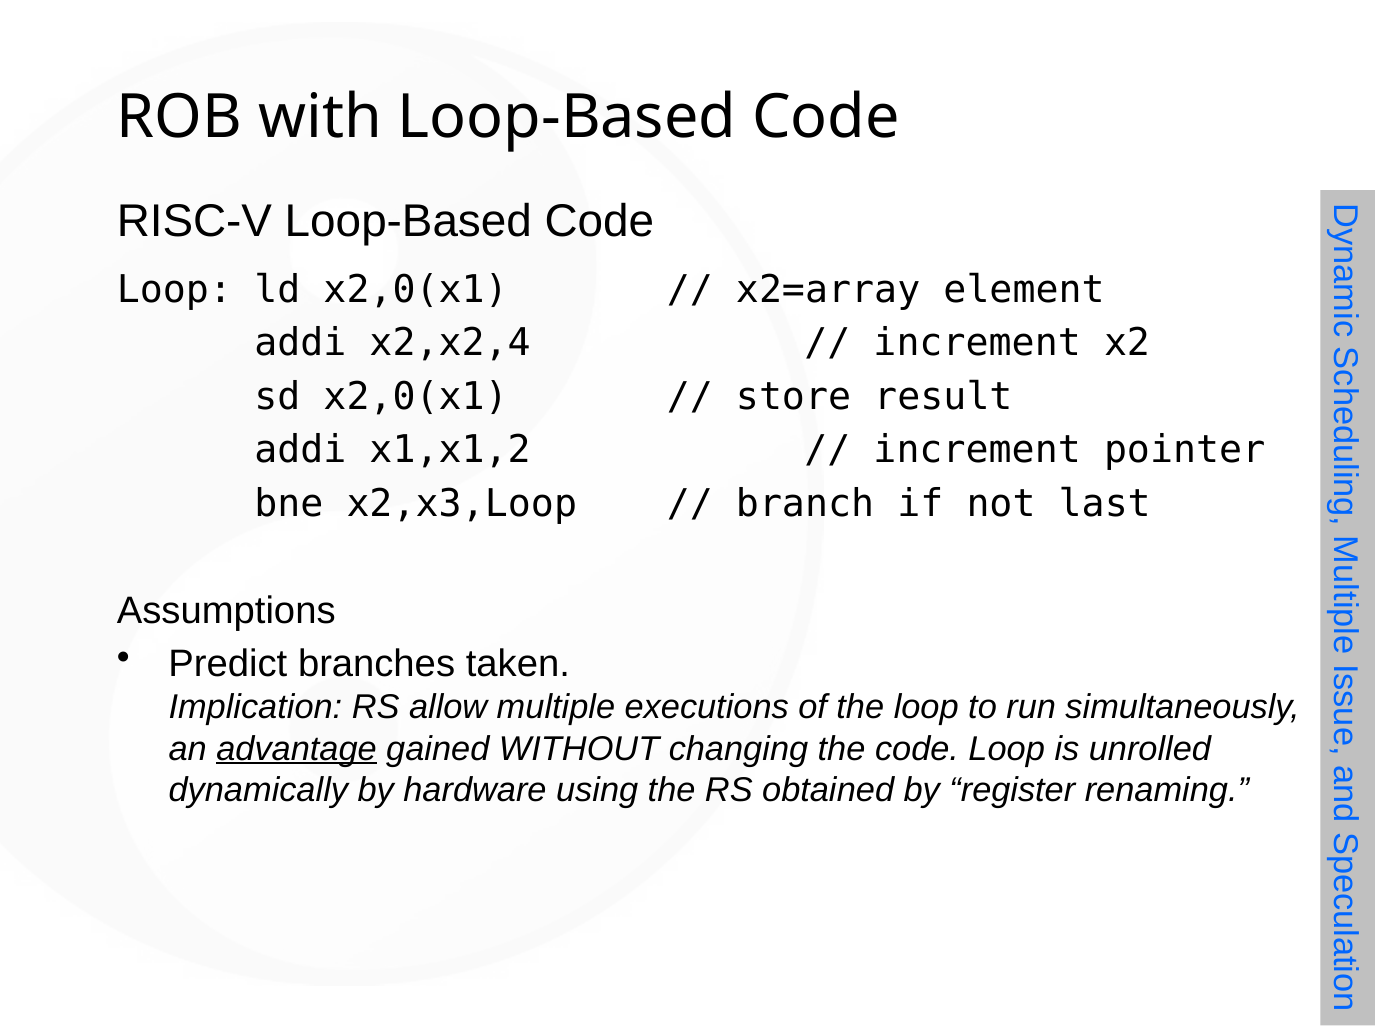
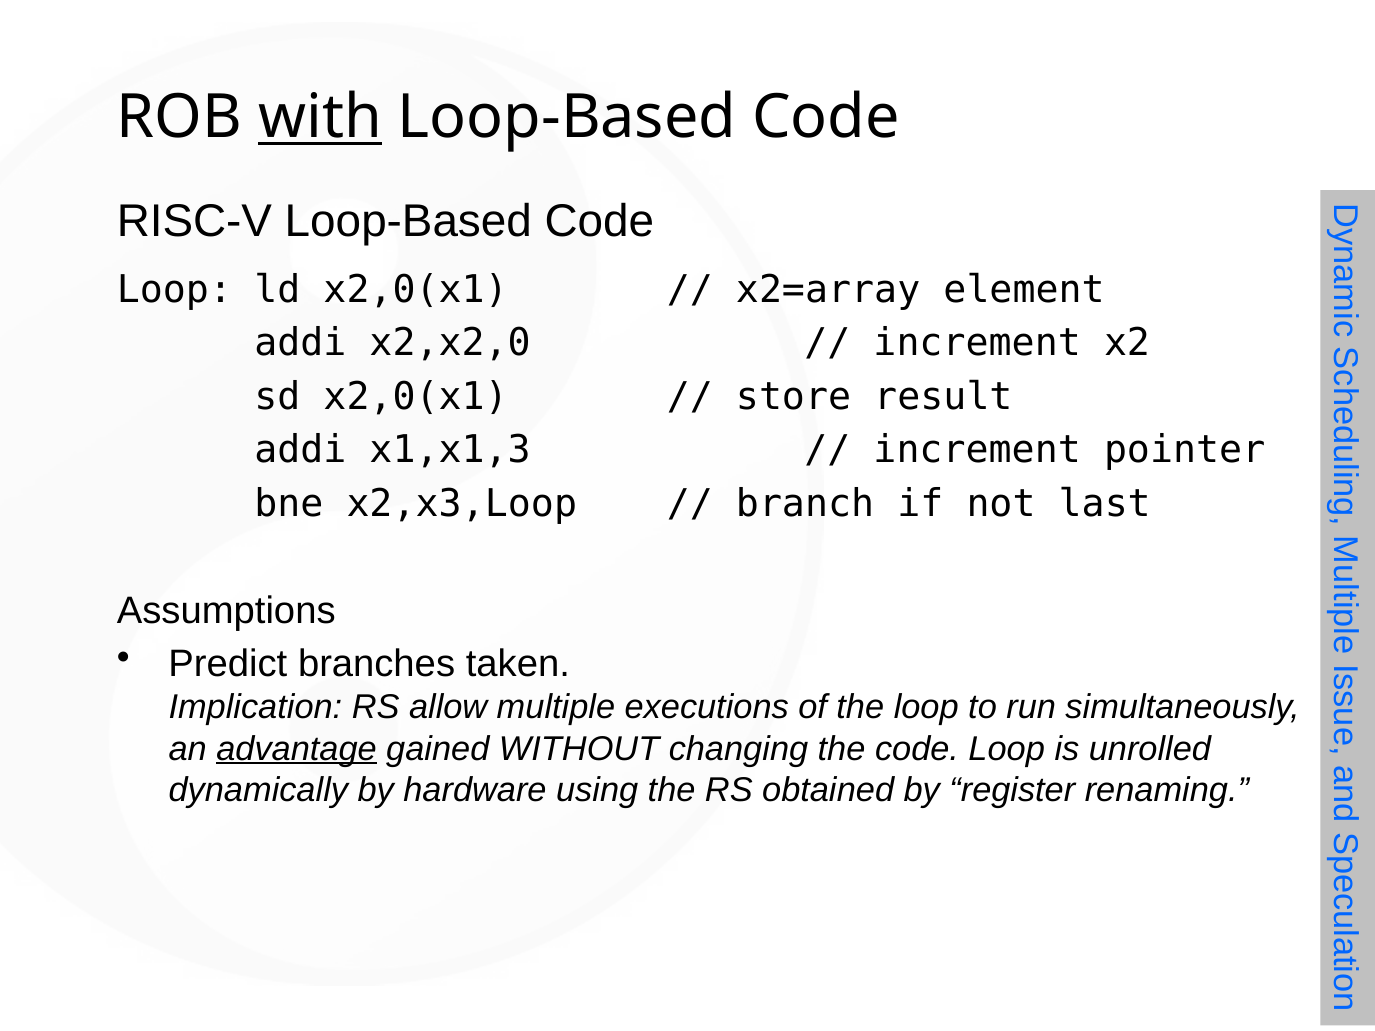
with underline: none -> present (320, 117)
x2,x2,4: x2,x2,4 -> x2,x2,0 (450, 343)
x1,x1,2: x1,x1,2 -> x1,x1,3 (450, 450)
